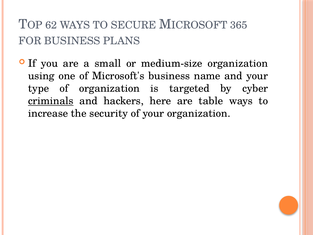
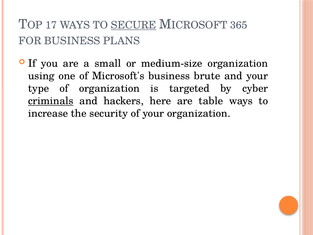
62: 62 -> 17 (51, 25)
SECURE underline: none -> present (134, 25)
name: name -> brute (207, 76)
